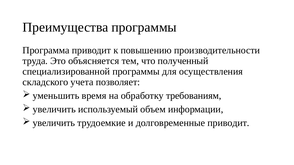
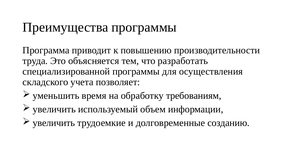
полученный: полученный -> разработать (183, 61)
долговременные приводит: приводит -> созданию (228, 123)
